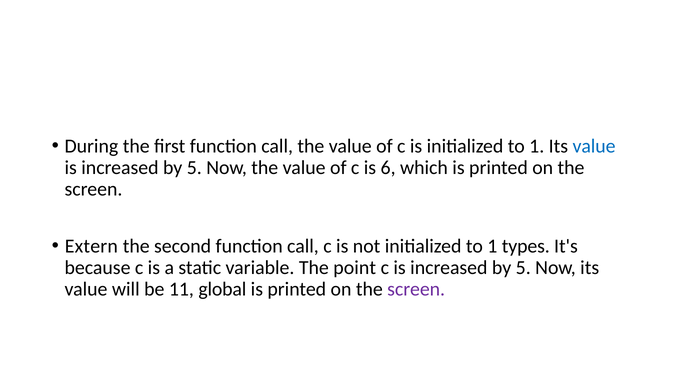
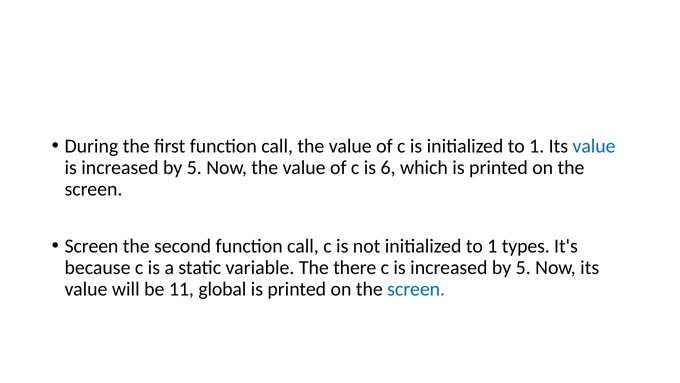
Extern: Extern -> Screen (91, 246)
point: point -> there (355, 267)
screen colour: purple -> blue (416, 289)
